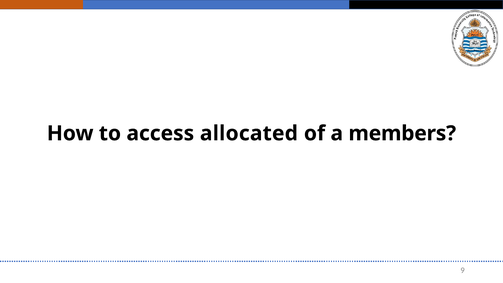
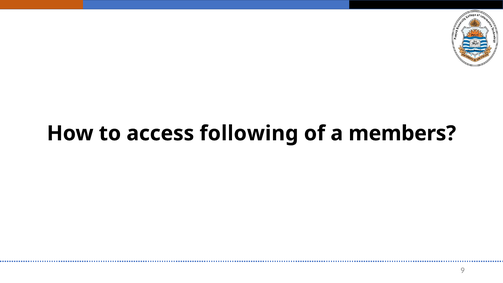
allocated: allocated -> following (249, 133)
